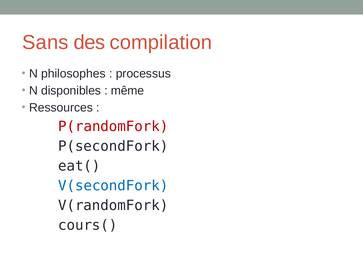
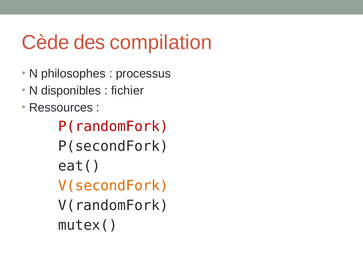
Sans: Sans -> Cède (45, 42)
même: même -> fichier (127, 90)
V(secondFork colour: blue -> orange (113, 185)
cours(: cours( -> mutex( (88, 225)
